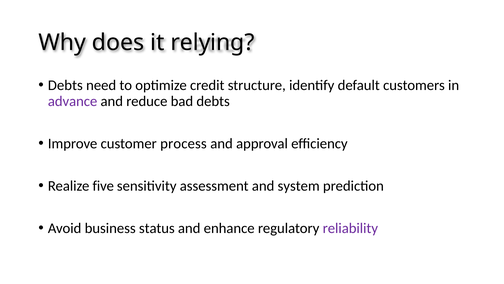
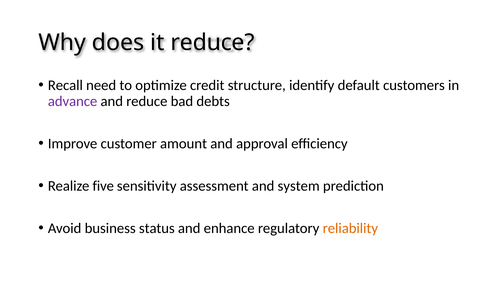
it relying: relying -> reduce (213, 42)
Debts: Debts -> Recall (65, 85)
process: process -> amount (184, 143)
reliability colour: purple -> orange (350, 228)
